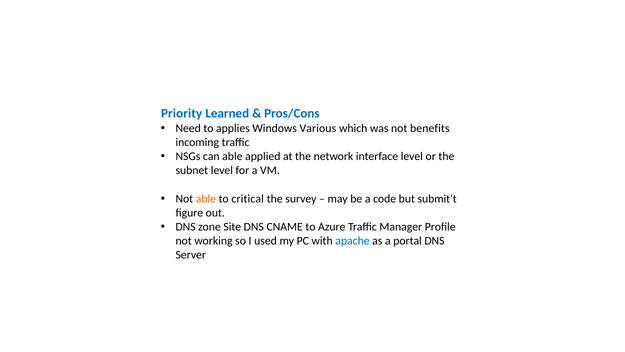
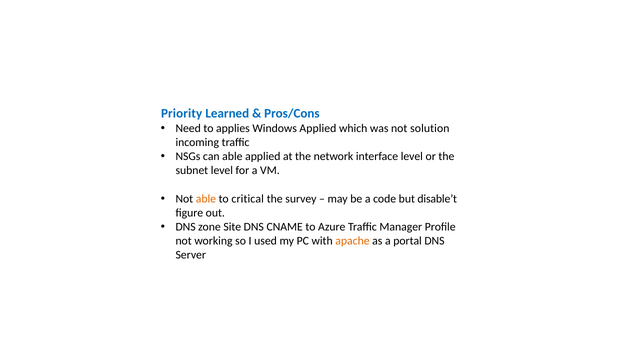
Windows Various: Various -> Applied (318, 128)
benefits: benefits -> solution (430, 128)
submit’t: submit’t -> disable’t (437, 199)
apache colour: blue -> orange (352, 241)
